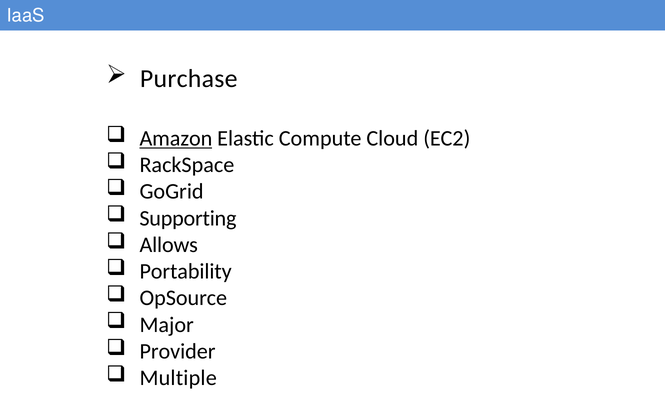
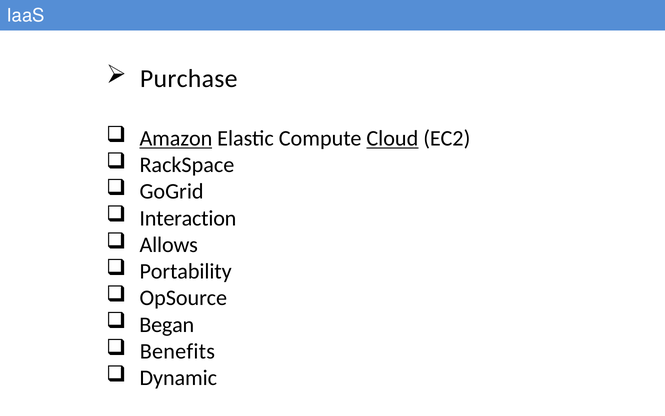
Cloud underline: none -> present (392, 138)
Supporting: Supporting -> Interaction (188, 218)
Major: Major -> Began (167, 324)
Provider: Provider -> Benefits (177, 351)
Multiple: Multiple -> Dynamic (178, 378)
